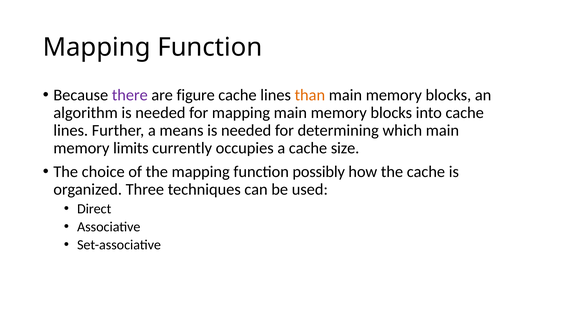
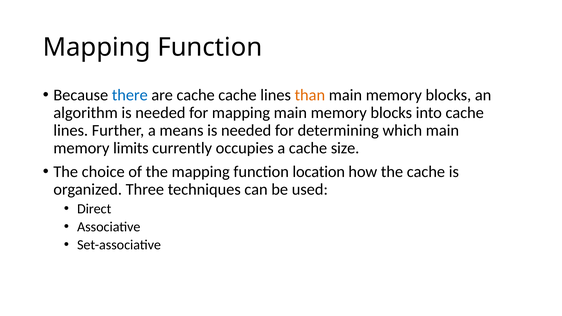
there colour: purple -> blue (130, 95)
are figure: figure -> cache (196, 95)
possibly: possibly -> location (319, 172)
